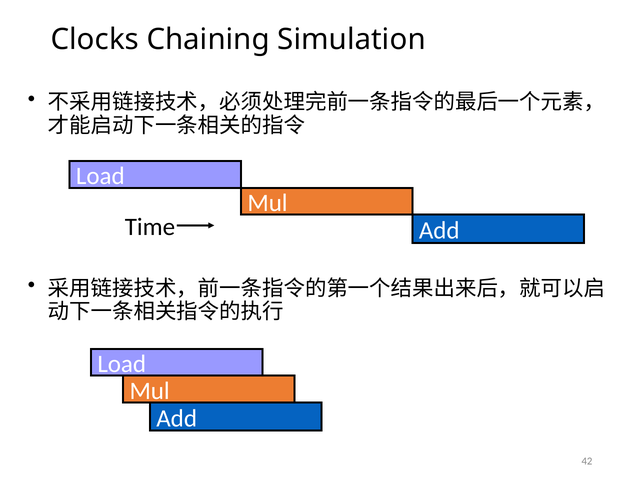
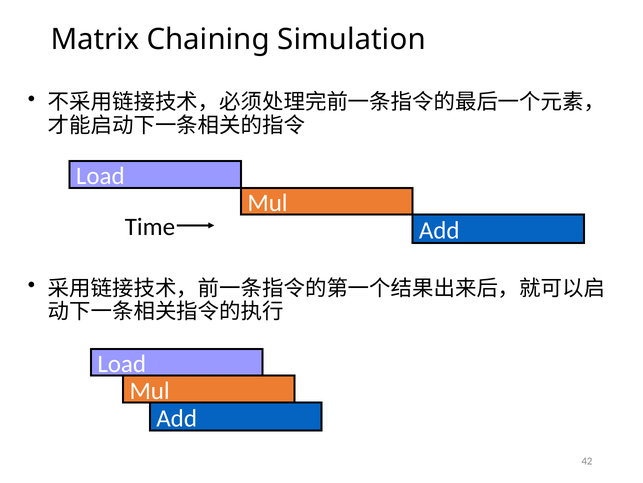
Clocks: Clocks -> Matrix (95, 40)
